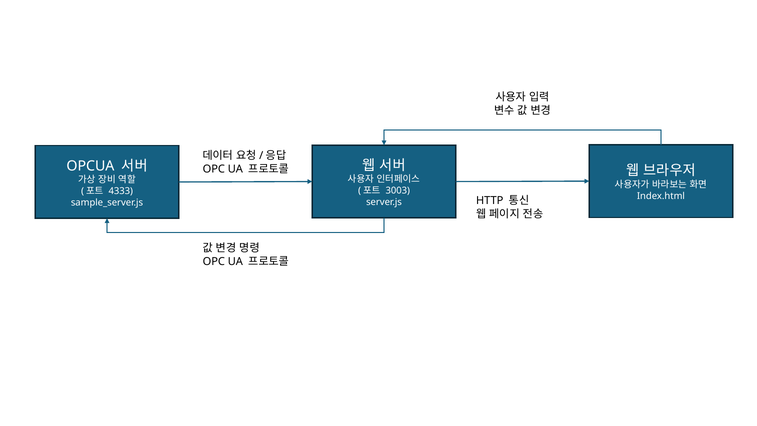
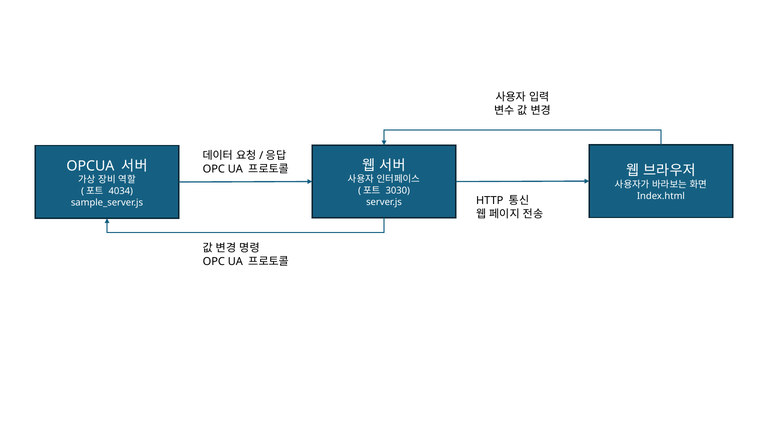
3003: 3003 -> 3030 (398, 191)
4333: 4333 -> 4034 (121, 191)
